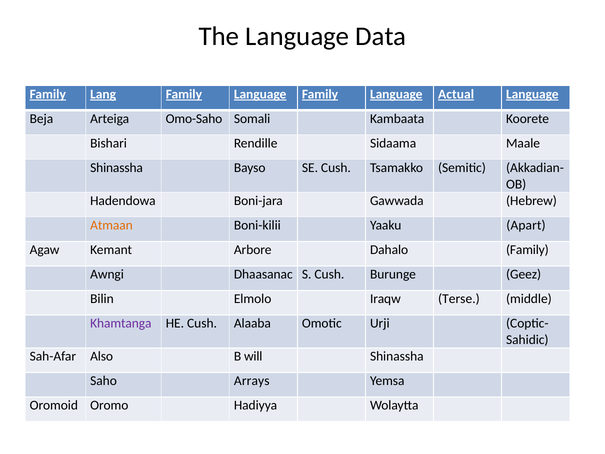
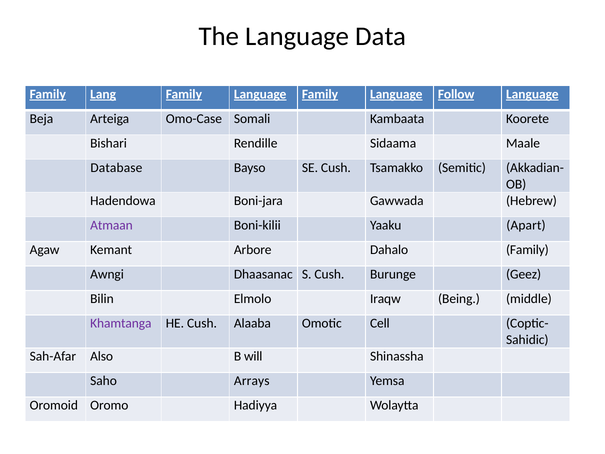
Actual: Actual -> Follow (456, 94)
Omo-Saho: Omo-Saho -> Omo-Case (194, 119)
Shinassha: Shinassha -> Database (116, 168)
Atmaan colour: orange -> purple (111, 225)
Terse: Terse -> Being (459, 299)
Urji: Urji -> Cell (380, 323)
